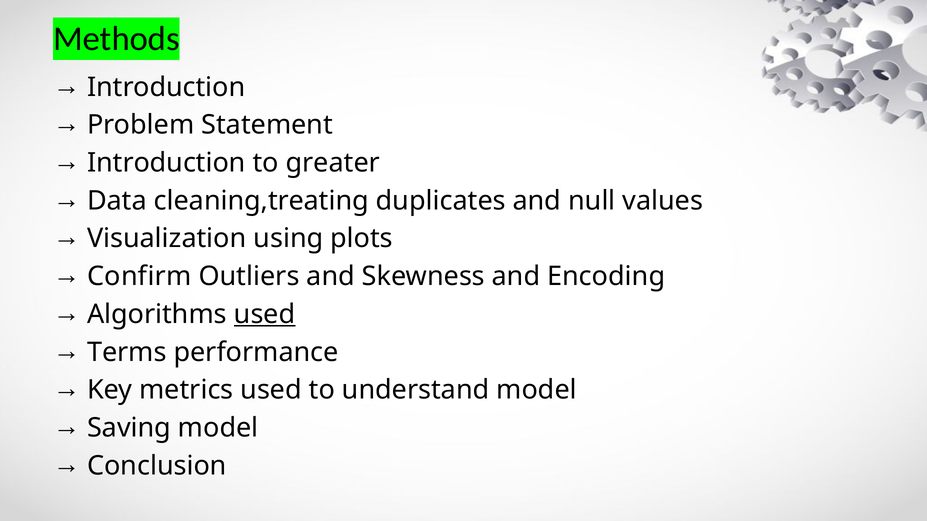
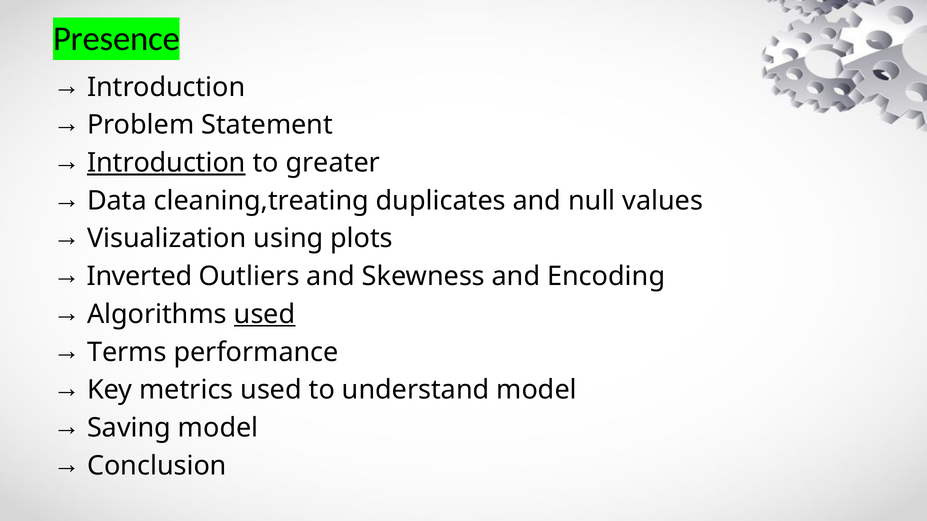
Methods: Methods -> Presence (117, 39)
Introduction underline: none -> present (166, 163)
Confirm: Confirm -> Inverted (140, 277)
